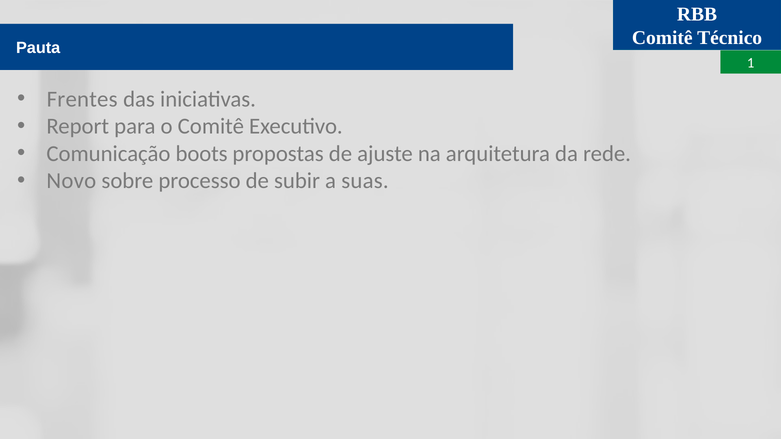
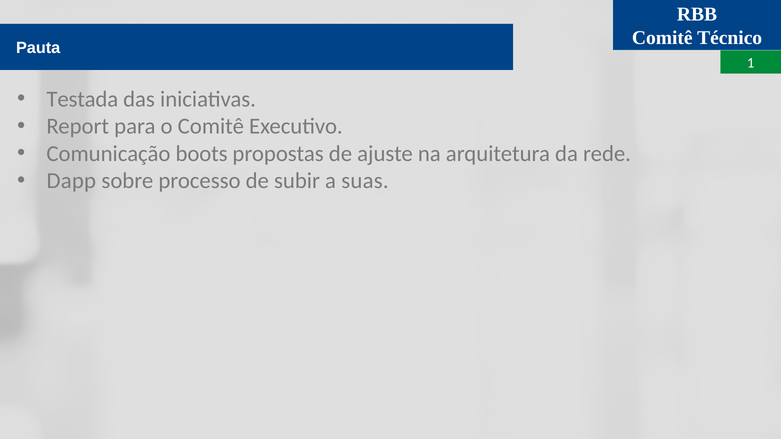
Frentes: Frentes -> Testada (82, 99)
Novo: Novo -> Dapp (71, 181)
